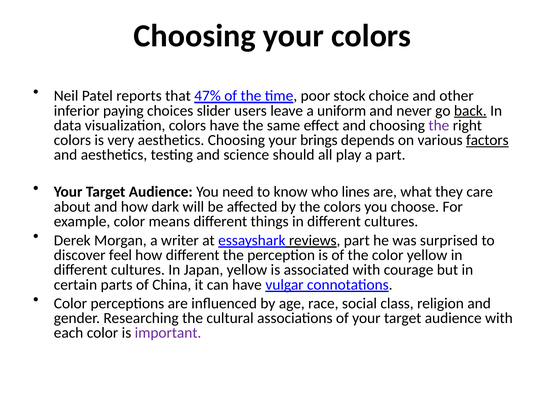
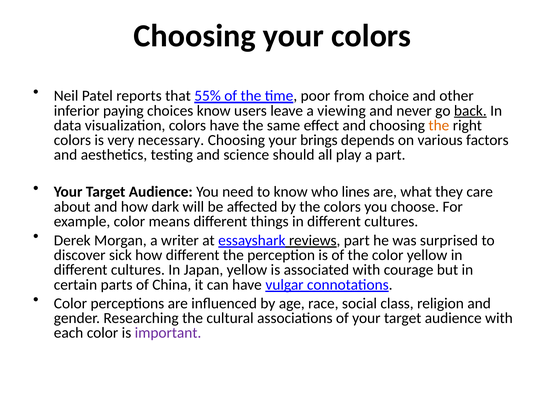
47%: 47% -> 55% (208, 96)
stock: stock -> from (349, 96)
choices slider: slider -> know (214, 111)
uniform: uniform -> viewing (342, 111)
the colour: purple -> orange (439, 125)
very aesthetics: aesthetics -> necessary (171, 140)
factors underline: present -> none (487, 140)
feel: feel -> sick (120, 255)
